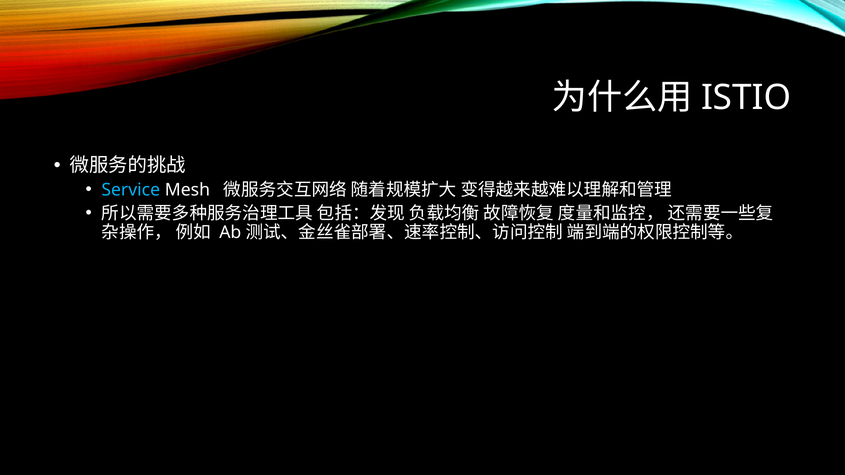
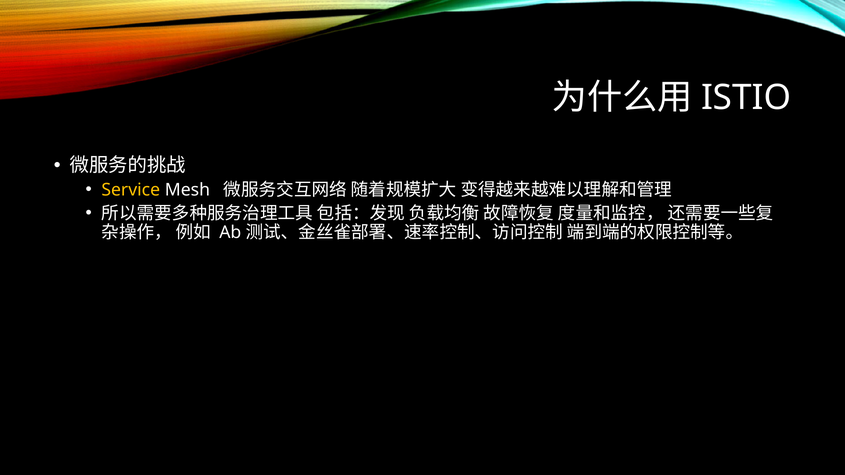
Service colour: light blue -> yellow (131, 190)
